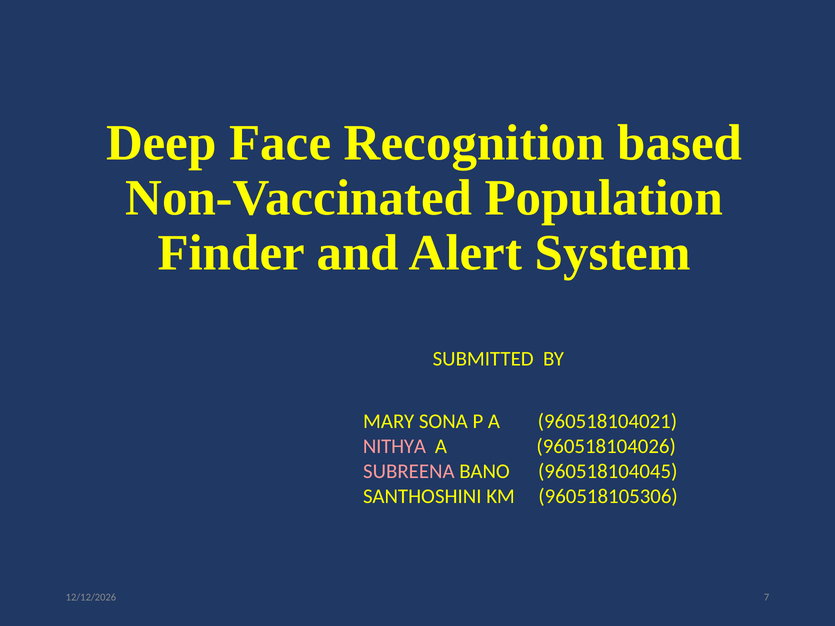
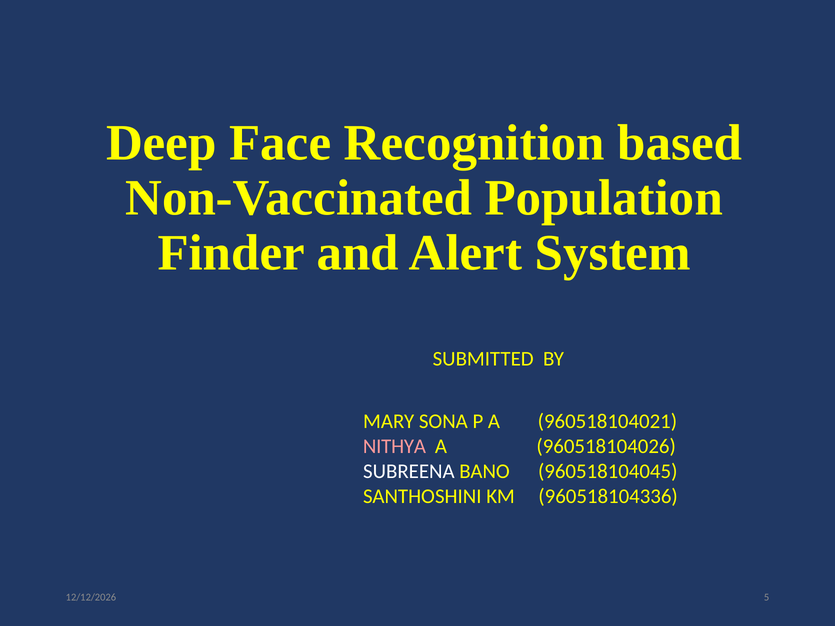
SUBREENA colour: pink -> white (409, 471)
960518105306: 960518105306 -> 960518104336 (608, 496)
7: 7 -> 5 (767, 598)
